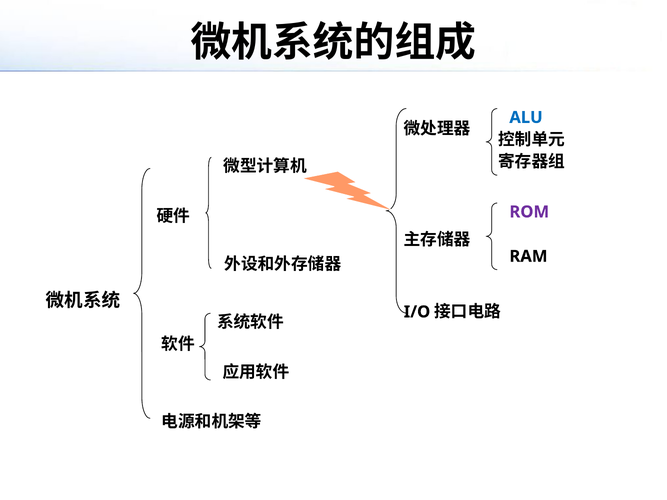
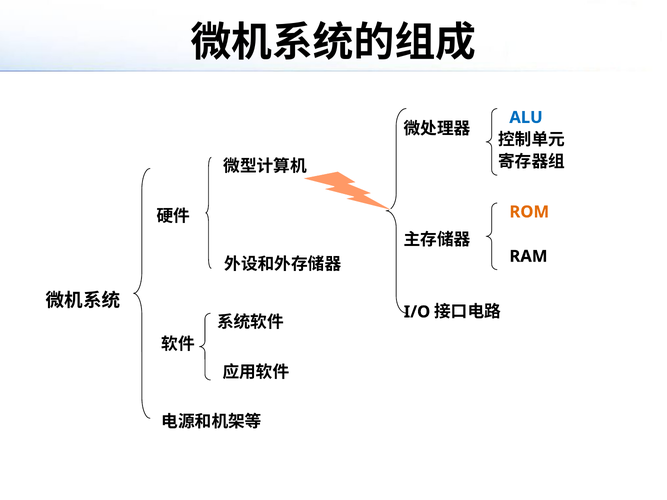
ROM colour: purple -> orange (529, 212)
